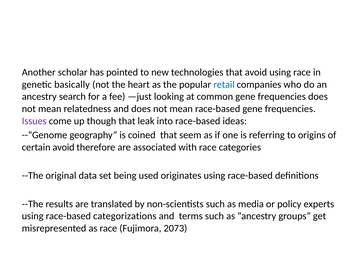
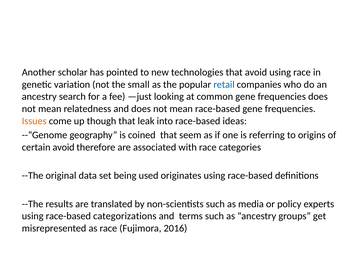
basically: basically -> variation (72, 84)
heart: heart -> small (139, 84)
Issues colour: purple -> orange (34, 121)
2073: 2073 -> 2016 (175, 228)
